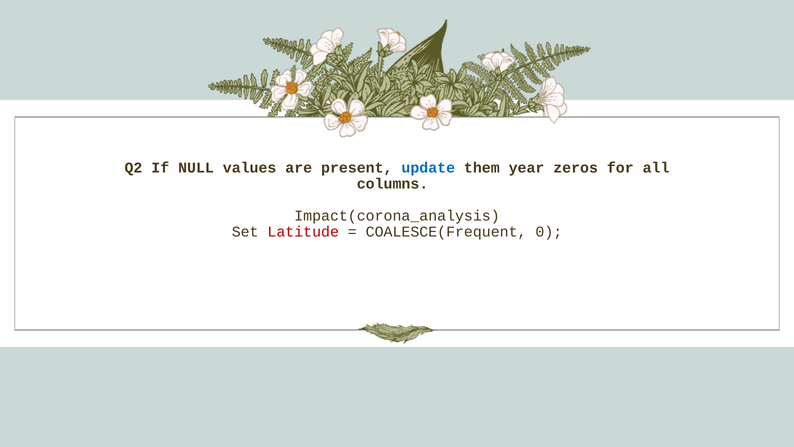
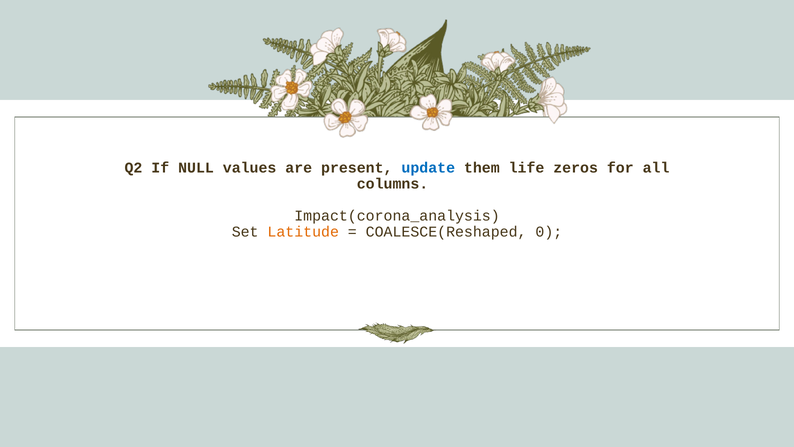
year: year -> life (527, 168)
Latitude colour: red -> orange (303, 232)
COALESCE(Frequent: COALESCE(Frequent -> COALESCE(Reshaped (446, 232)
